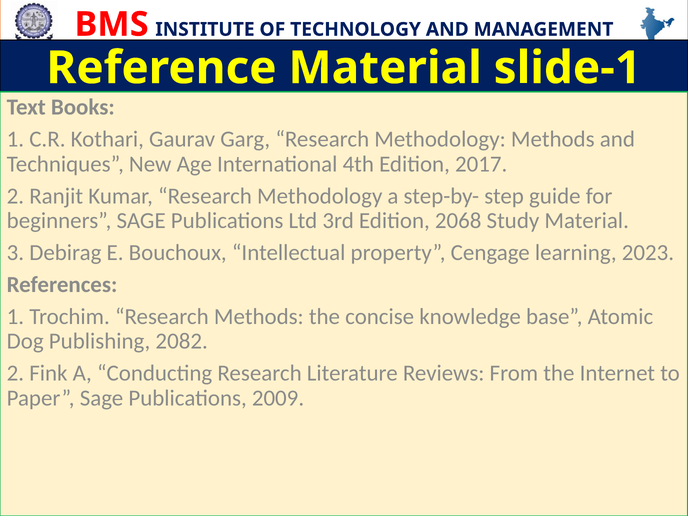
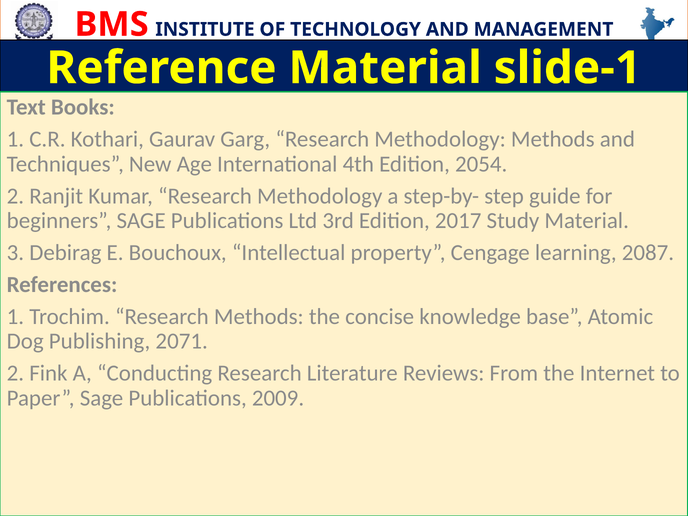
2017: 2017 -> 2054 (481, 164)
2068: 2068 -> 2017 (458, 221)
2023: 2023 -> 2087 (648, 253)
2082: 2082 -> 2071 (182, 341)
